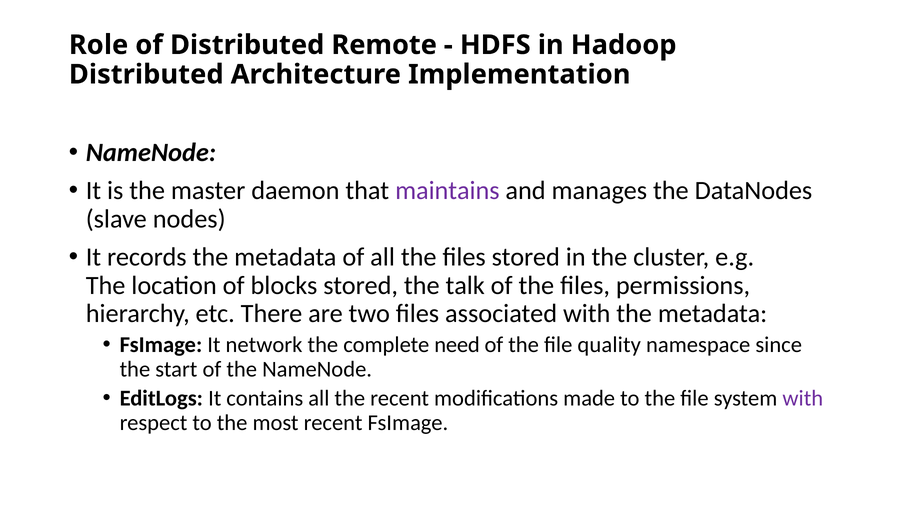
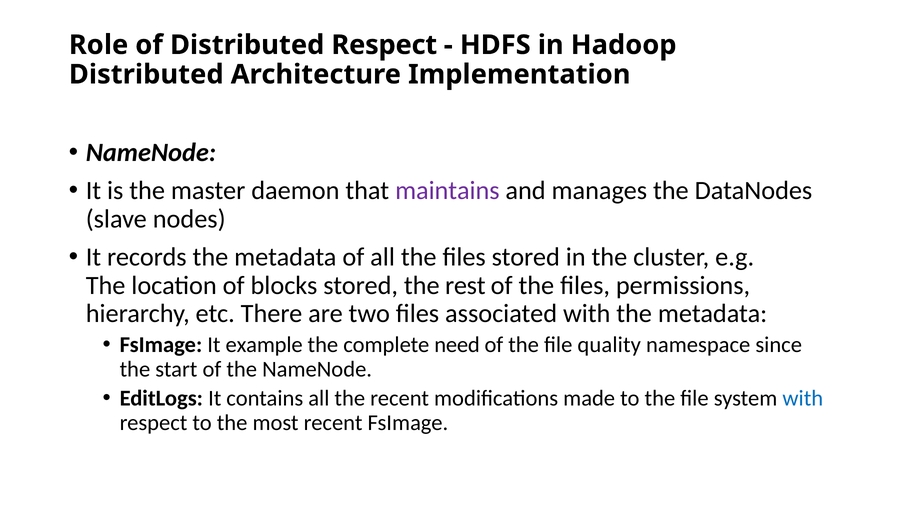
Distributed Remote: Remote -> Respect (384, 45)
talk: talk -> rest (465, 285)
network: network -> example (264, 345)
with colour: purple -> blue (803, 398)
